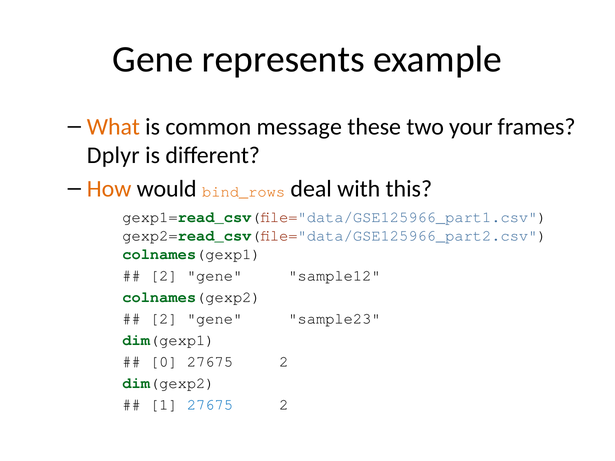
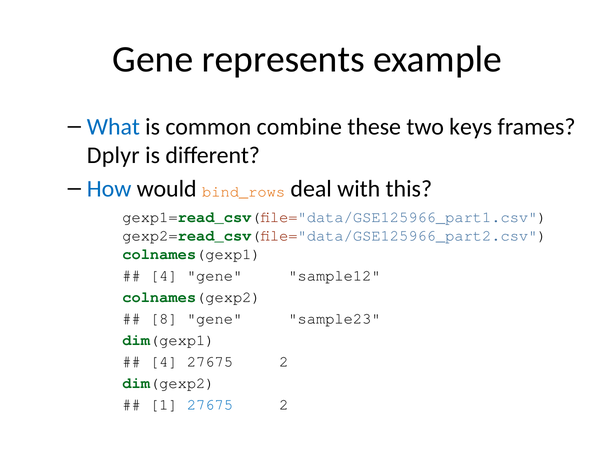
What colour: orange -> blue (113, 127)
message: message -> combine (299, 127)
your: your -> keys (471, 127)
How colour: orange -> blue (109, 189)
2: 2 -> 4 (164, 276)
2: 2 -> 8 (164, 319)
0: 0 -> 4 (164, 362)
